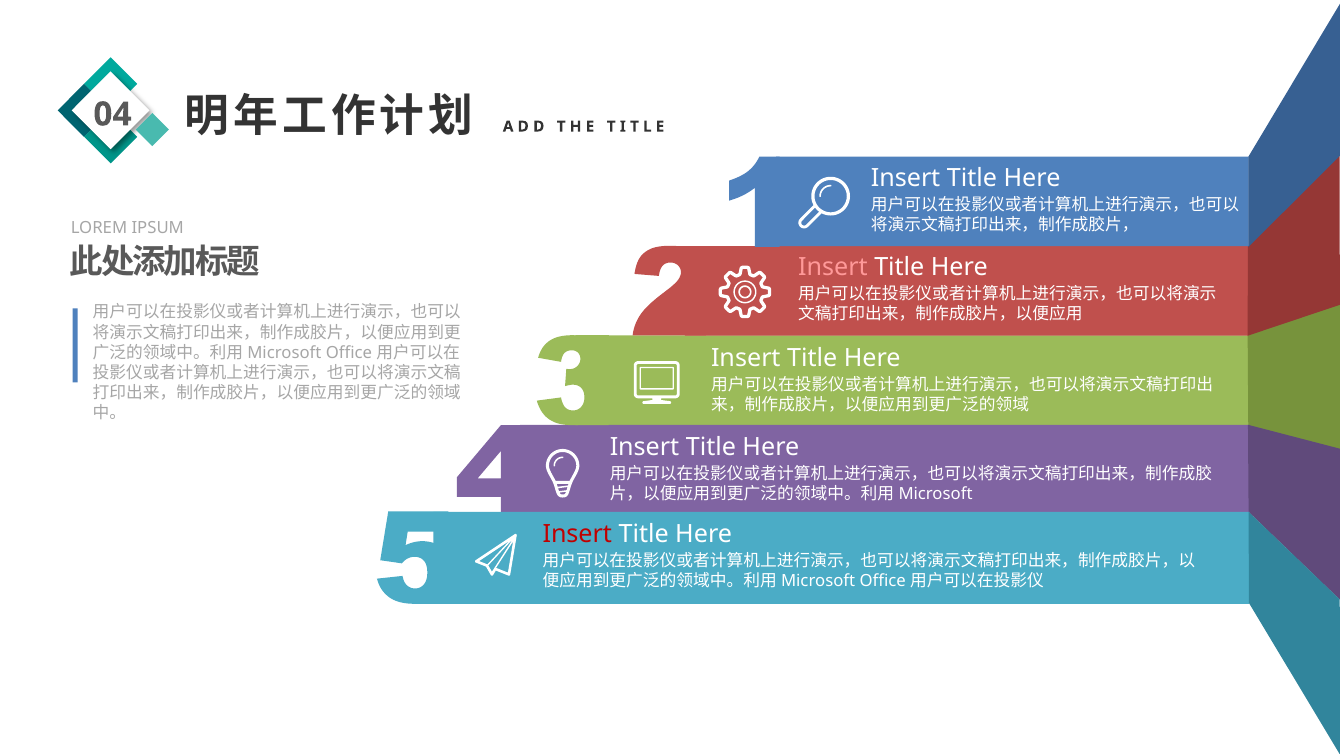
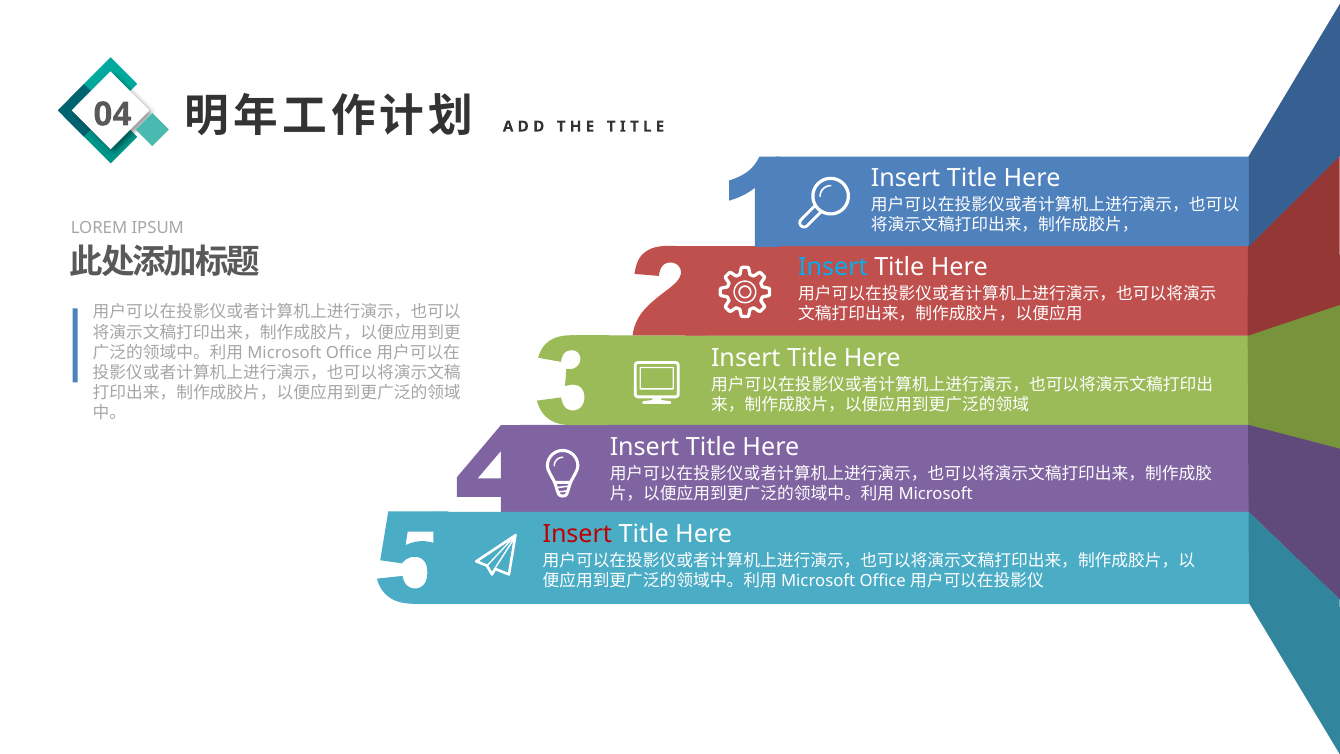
Insert colour: pink -> light blue (833, 267)
